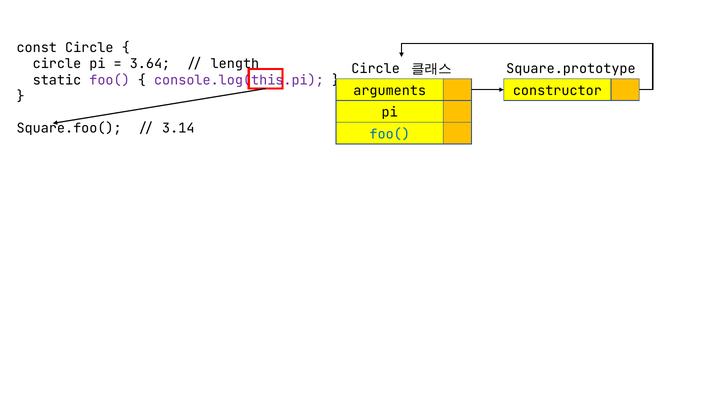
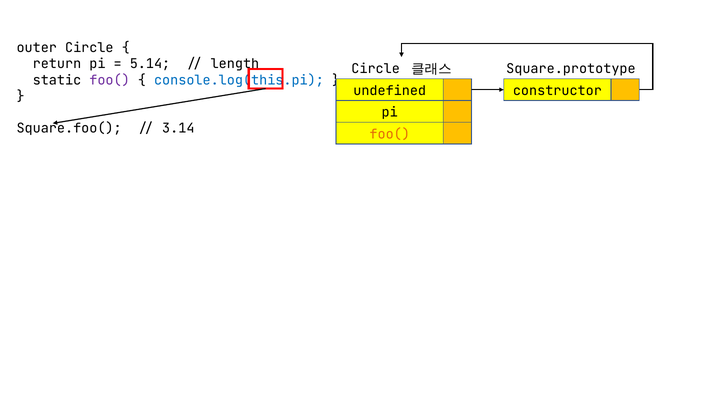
const: const -> outer (37, 48)
circle: circle -> return (57, 64)
3.64: 3.64 -> 5.14 (150, 64)
console.log(this.pi colour: purple -> blue (239, 80)
arguments: arguments -> undefined (390, 91)
foo( colour: blue -> orange (390, 134)
